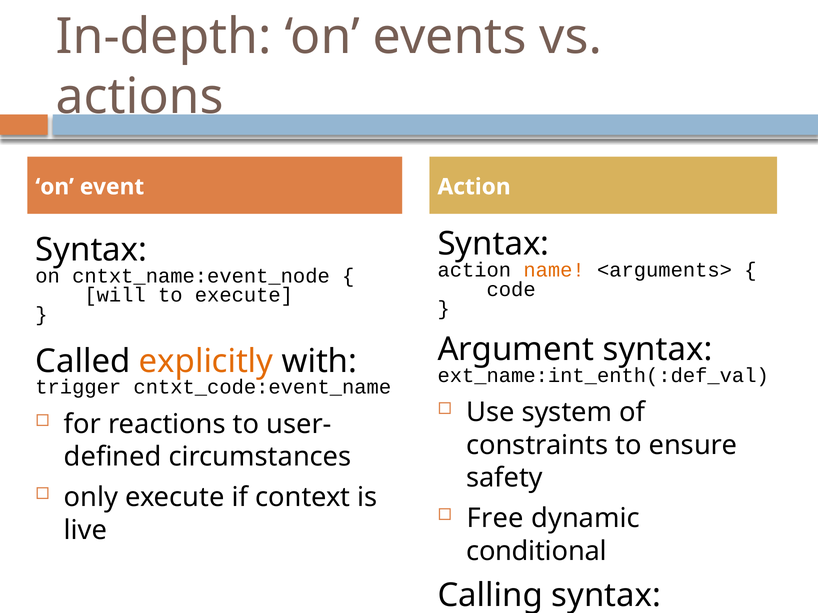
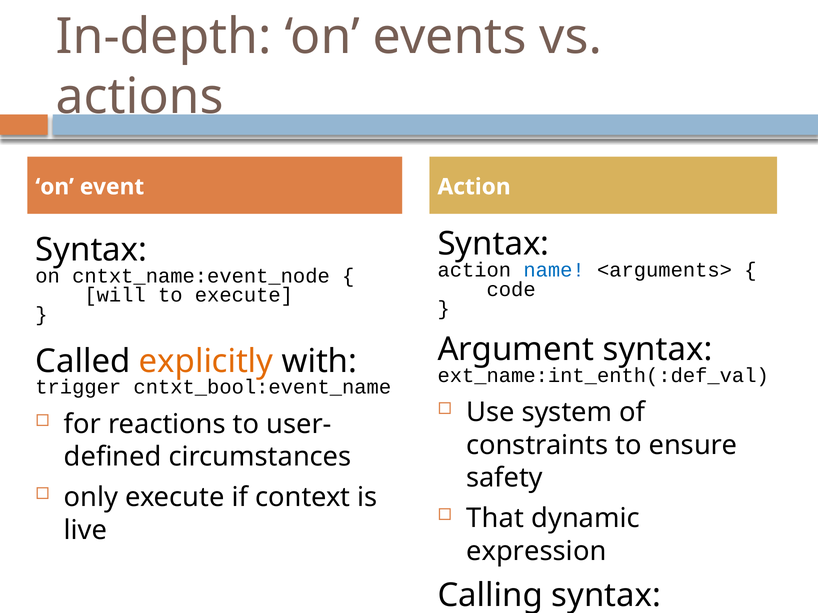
name colour: orange -> blue (554, 270)
cntxt_code:event_name: cntxt_code:event_name -> cntxt_bool:event_name (262, 387)
Free: Free -> That (495, 519)
conditional: conditional -> expression (536, 552)
